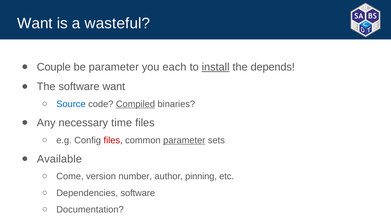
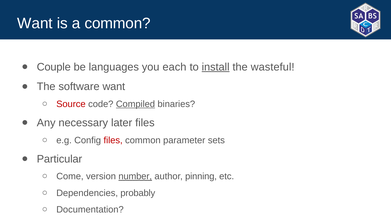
a wasteful: wasteful -> common (118, 23)
be parameter: parameter -> languages (114, 67)
depends: depends -> wasteful (273, 67)
Source colour: blue -> red (71, 104)
time: time -> later (122, 123)
parameter underline: present -> none (184, 140)
Available: Available -> Particular (59, 159)
number underline: none -> present (135, 176)
Dependencies software: software -> probably (138, 193)
